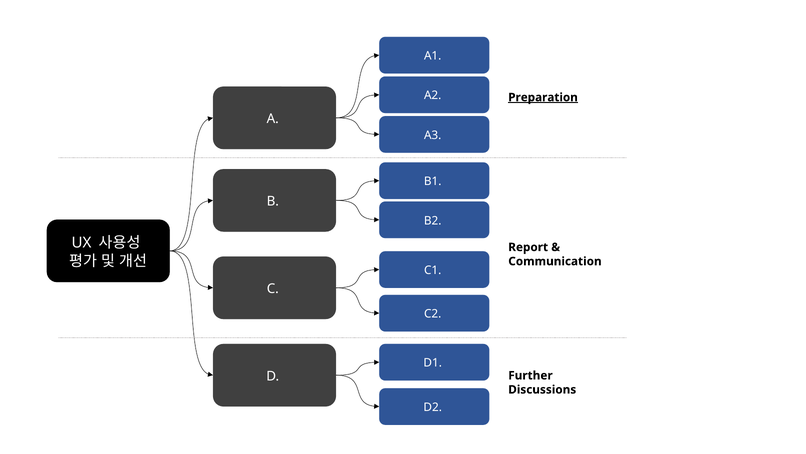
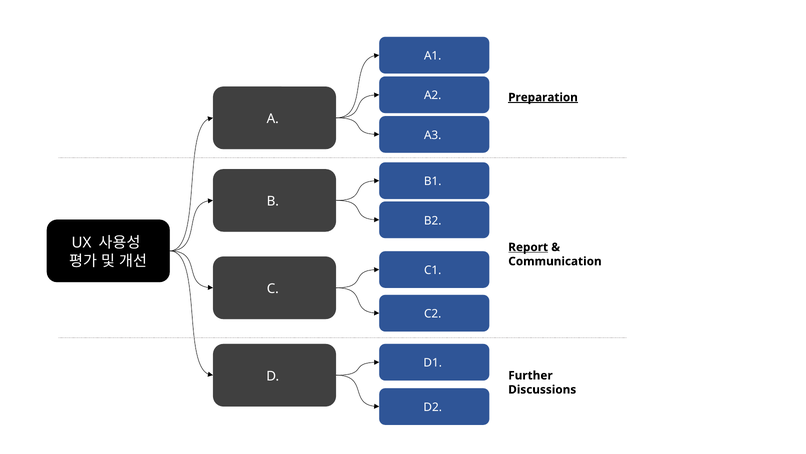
Report underline: none -> present (528, 247)
